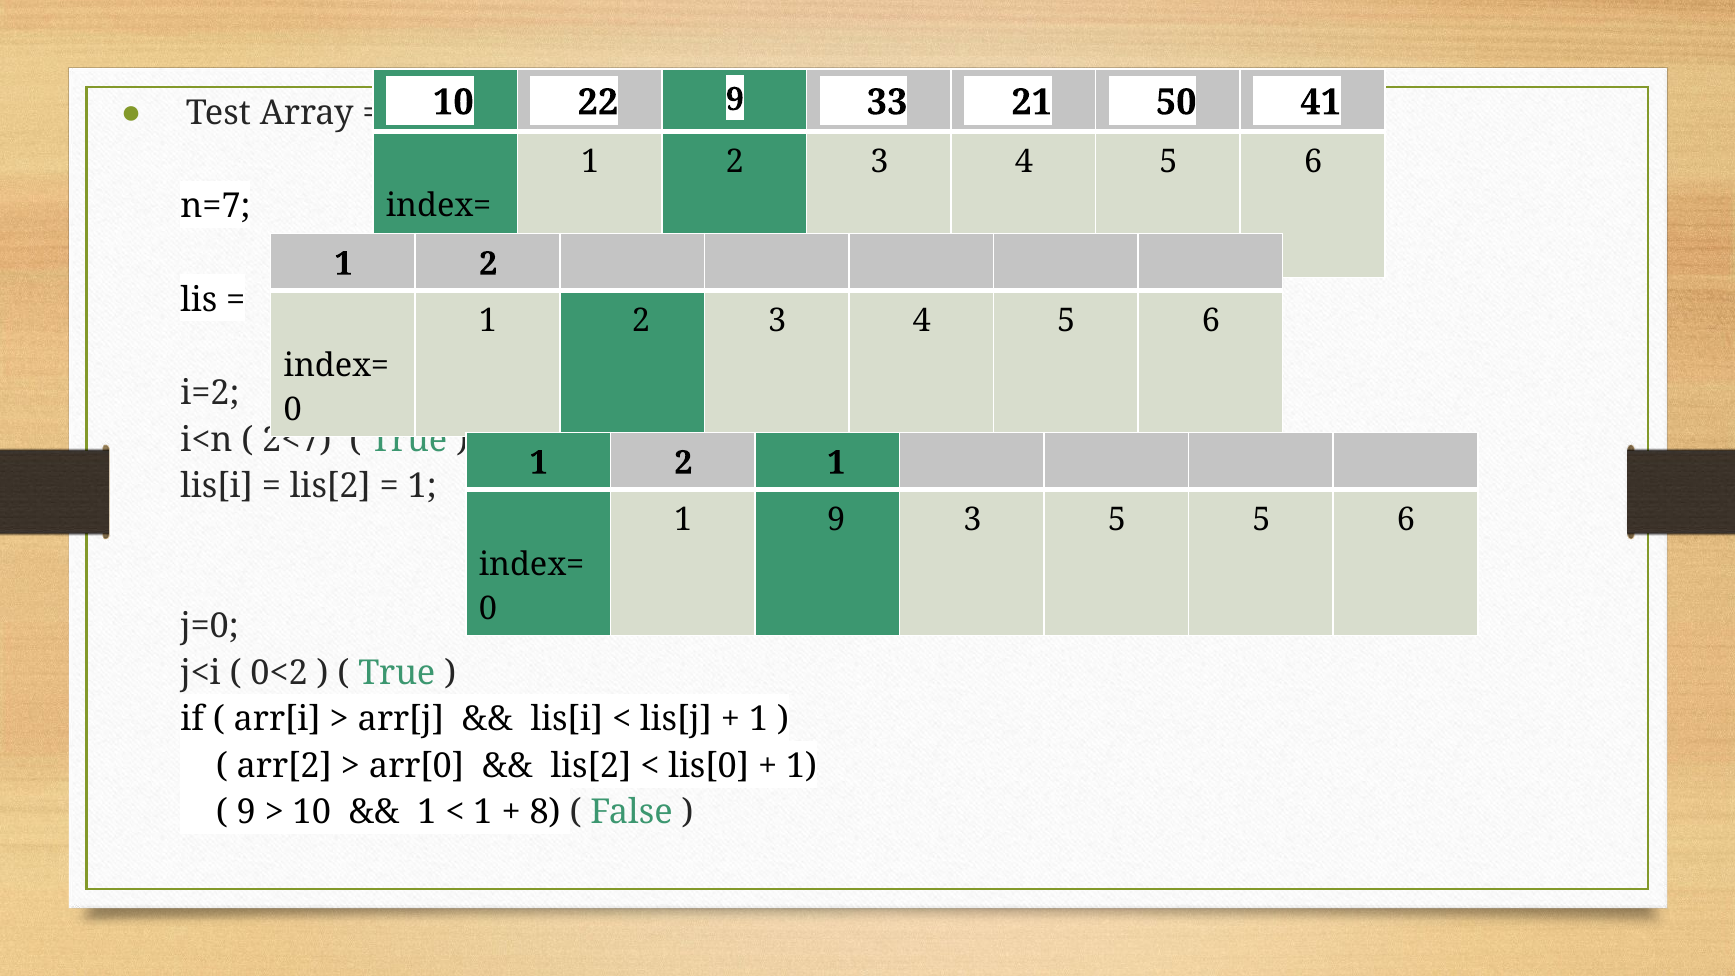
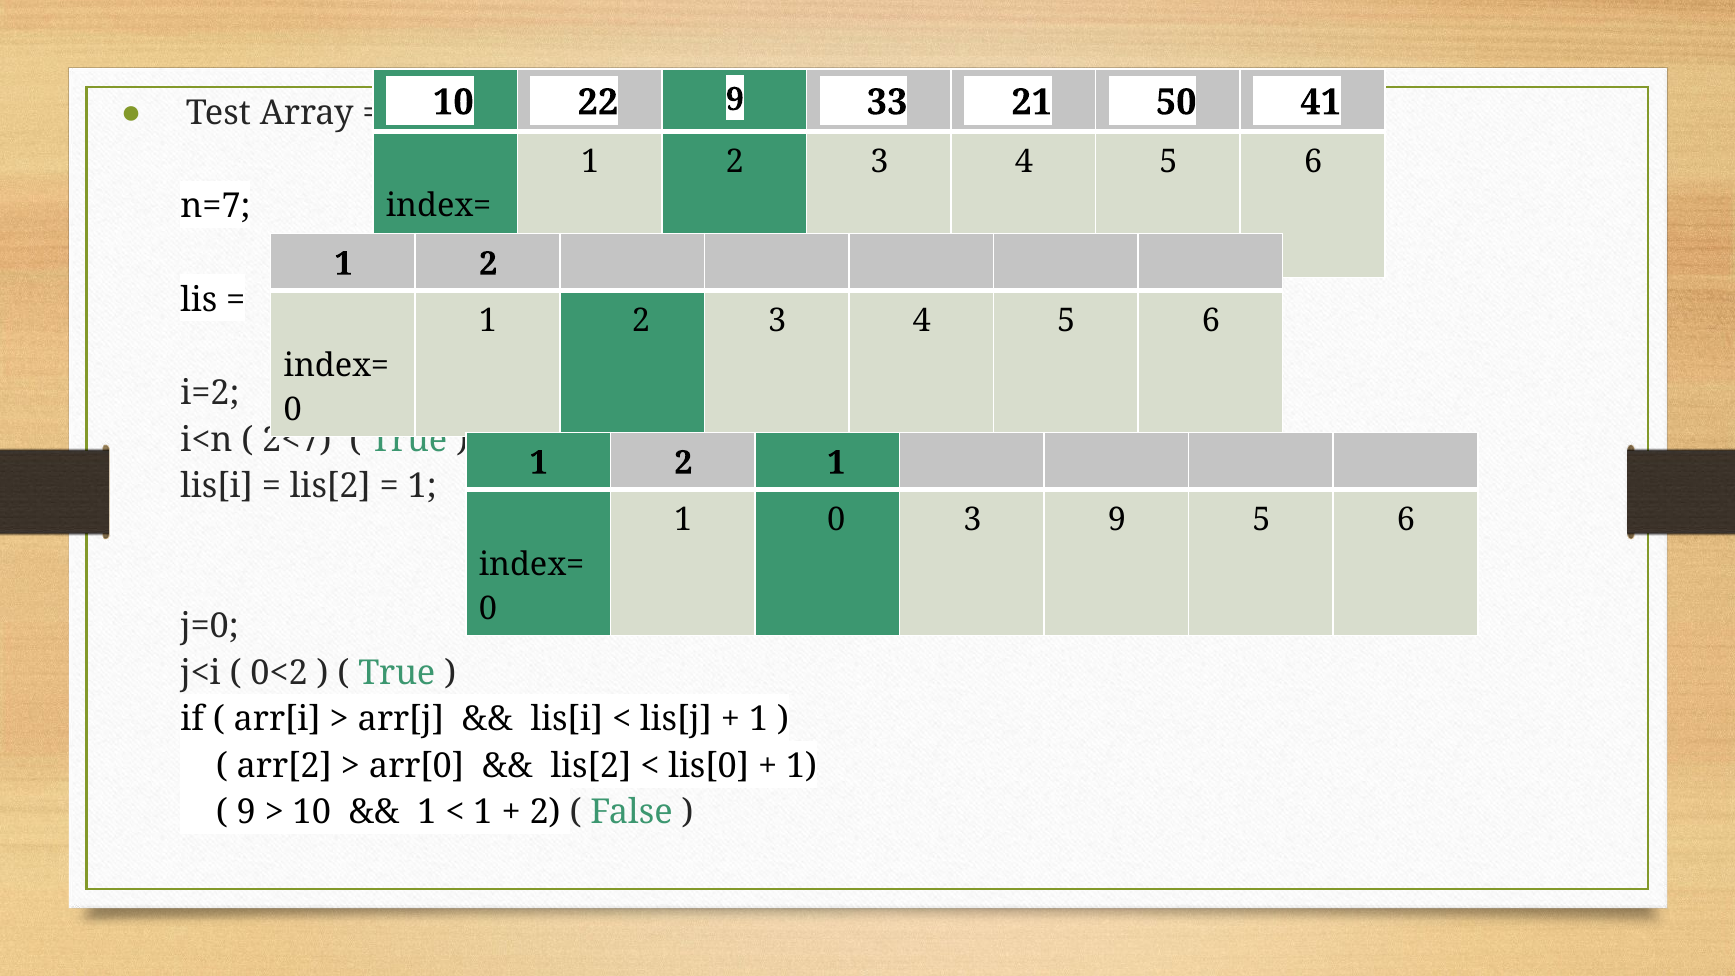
1 9: 9 -> 0 (836, 520)
3 5: 5 -> 9 (1117, 520)
8: 8 -> 2 (545, 813)
